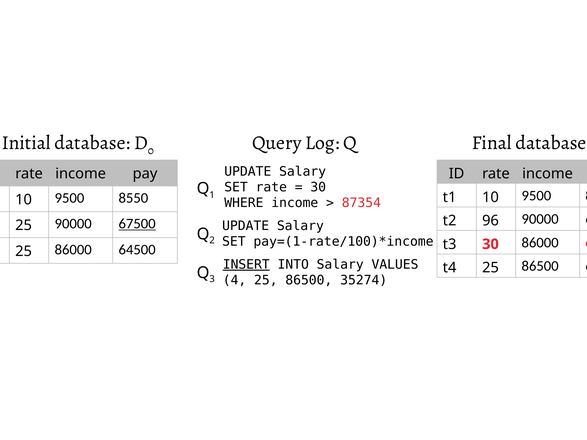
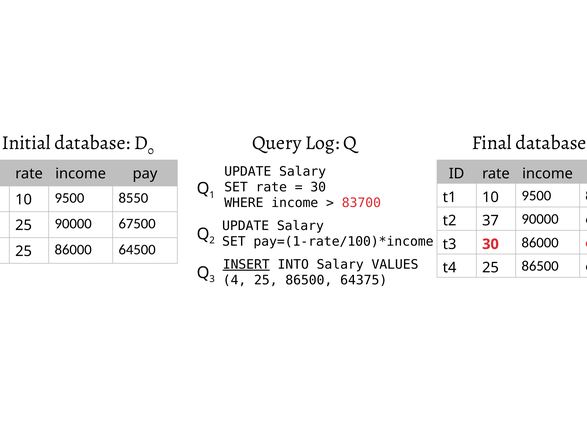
87354: 87354 -> 83700 (361, 203)
96: 96 -> 37 (491, 221)
67500 underline: present -> none (137, 224)
35274: 35274 -> 64375 (364, 280)
